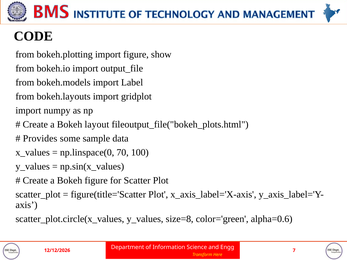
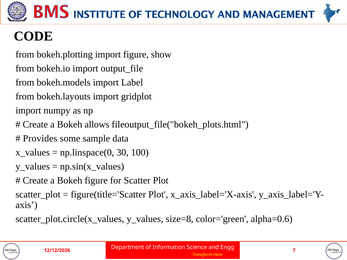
layout: layout -> allows (97, 125)
70: 70 -> 30 (123, 153)
